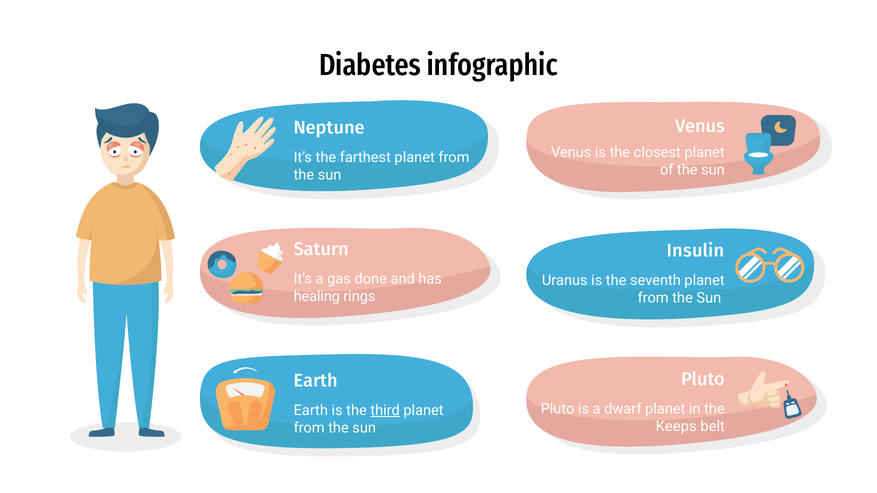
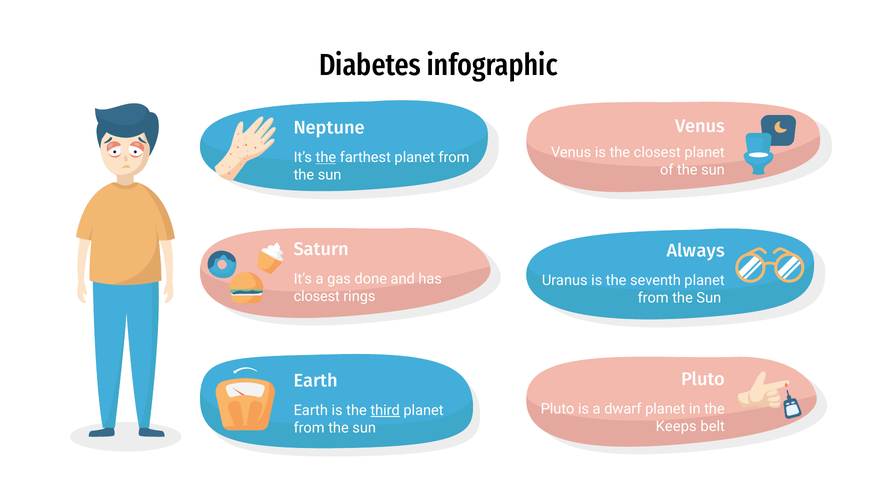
the underline: none -> present (326, 158)
Insulin: Insulin -> Always (696, 251)
healing: healing -> closest (317, 297)
